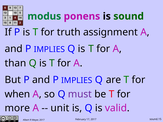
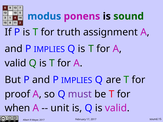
modus colour: green -> blue (44, 16)
than: than -> valid (16, 63)
when: when -> proof (17, 94)
more: more -> when (17, 108)
